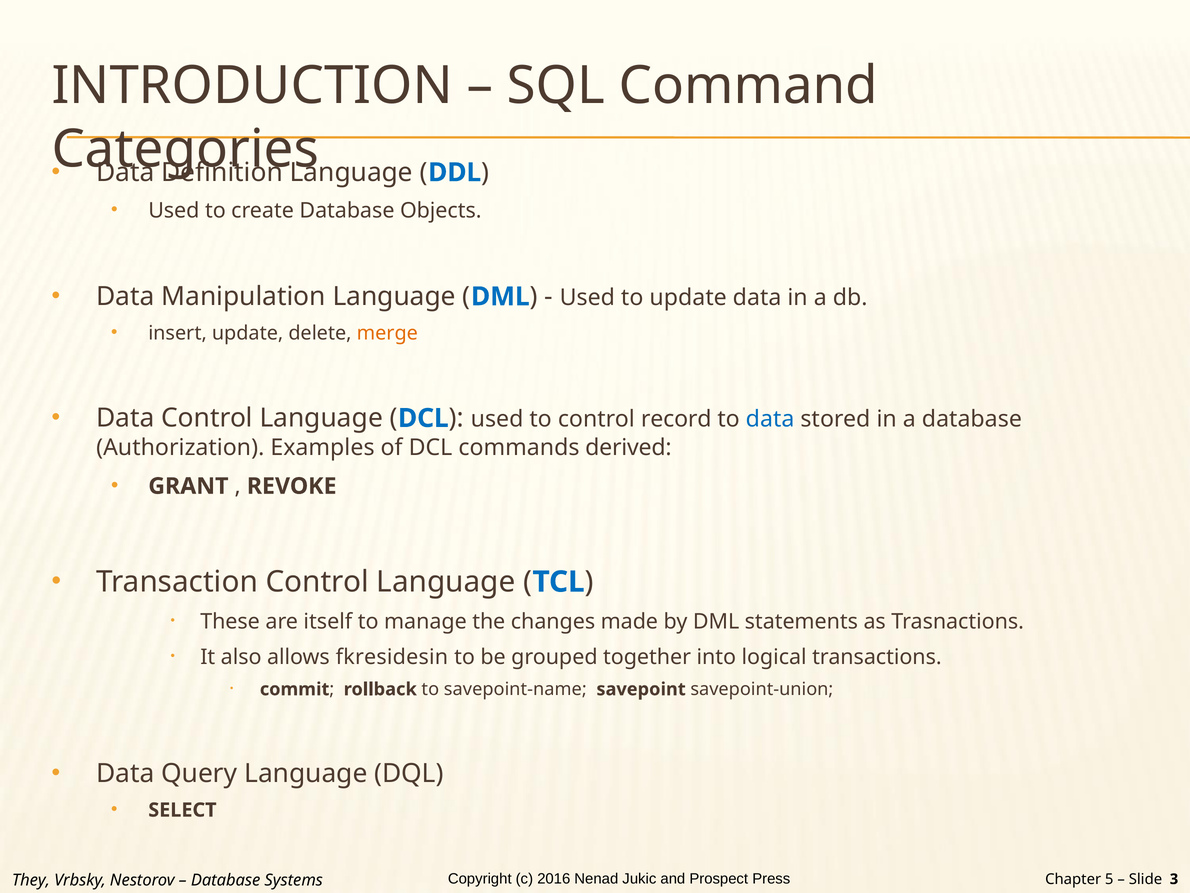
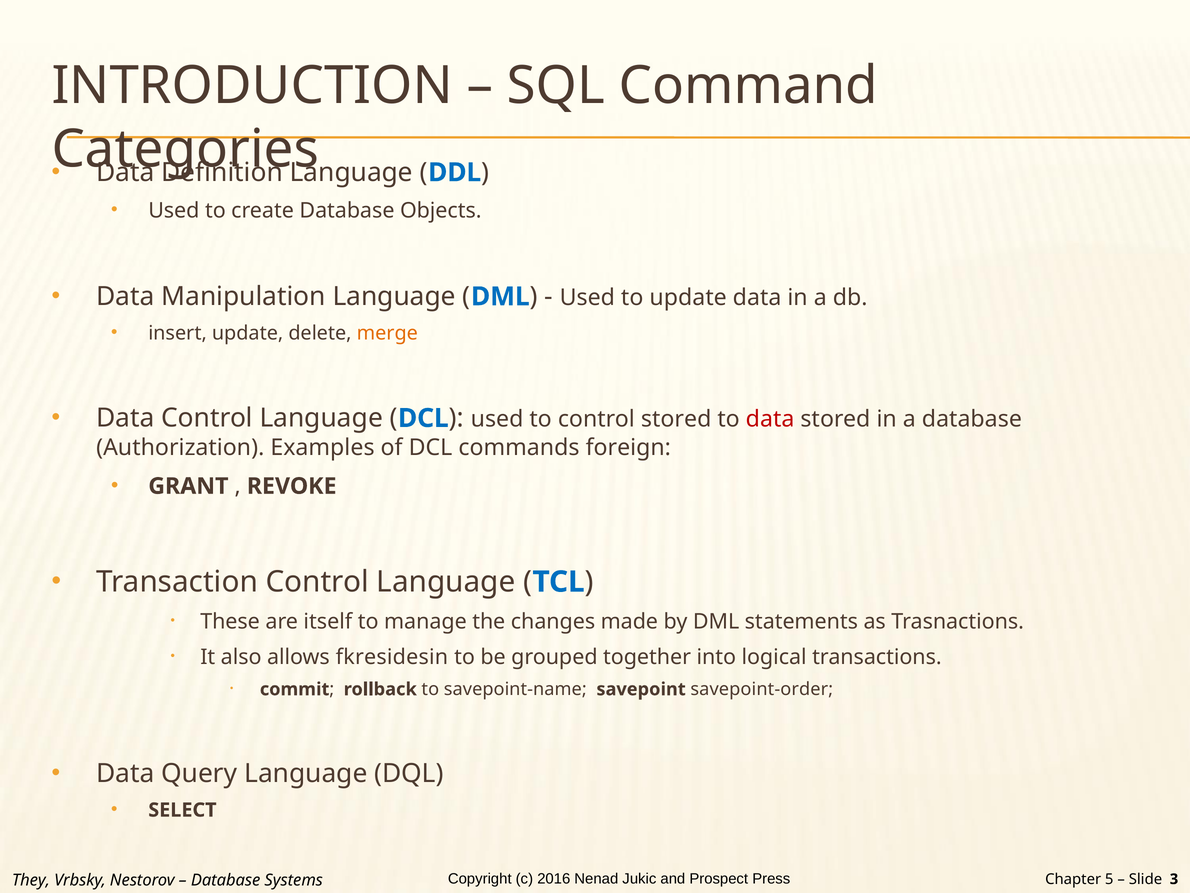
control record: record -> stored (676, 419)
data colour: blue -> red (770, 419)
derived: derived -> foreign (628, 448)
savepoint-union: savepoint-union -> savepoint-order (762, 689)
